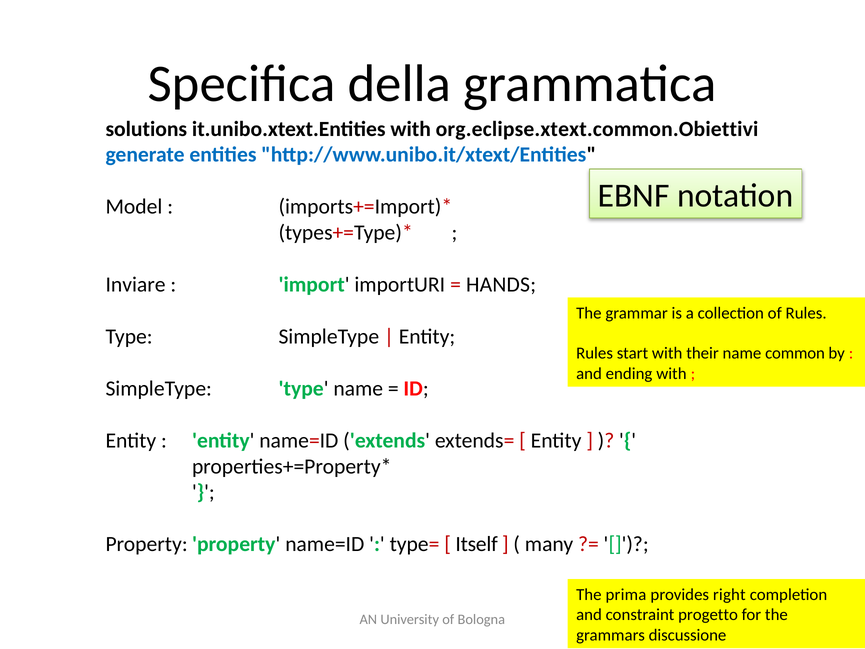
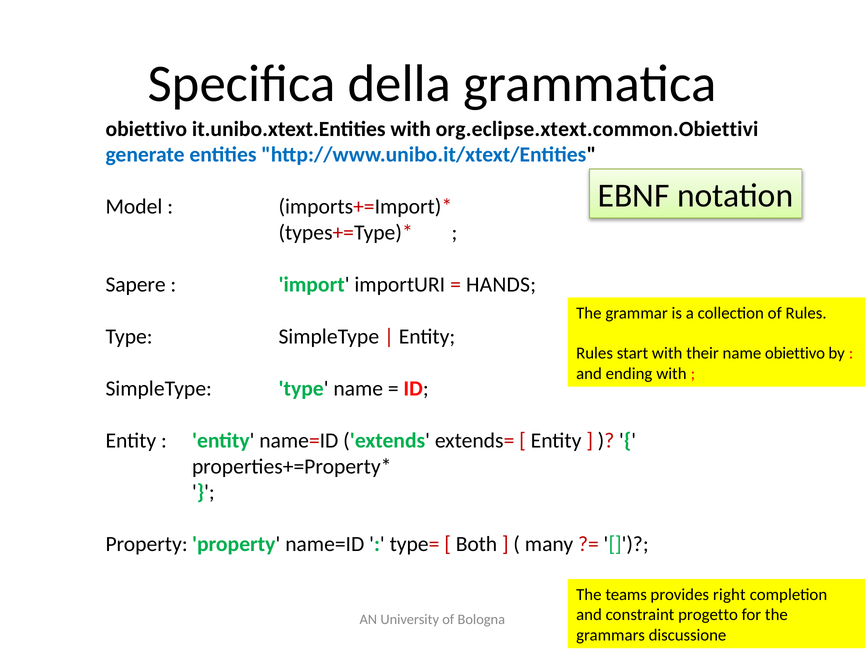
solutions: solutions -> obiettivo (146, 129)
Inviare: Inviare -> Sapere (136, 285)
name common: common -> obiettivo (795, 353)
Itself: Itself -> Both (477, 544)
prima: prima -> teams (626, 594)
